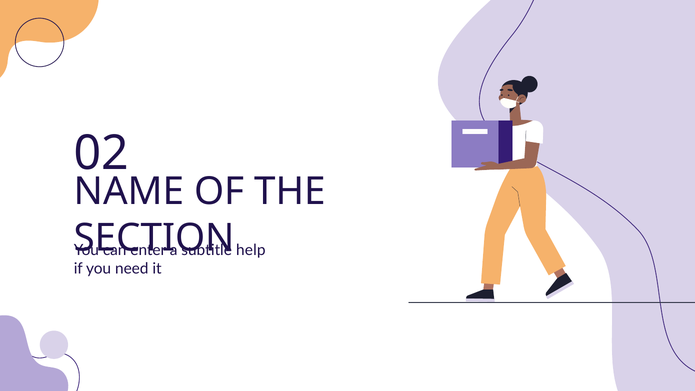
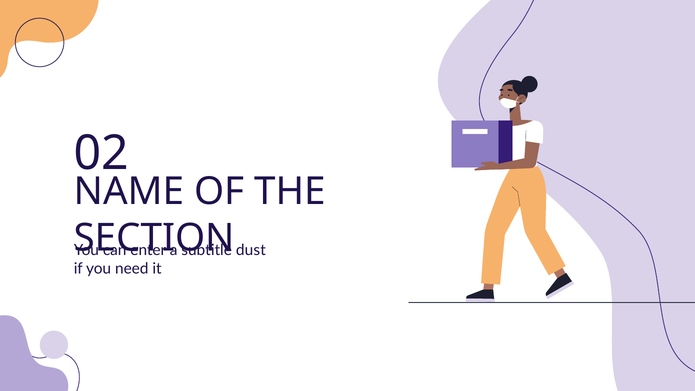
help: help -> dust (251, 250)
